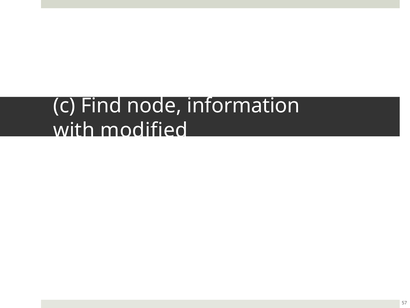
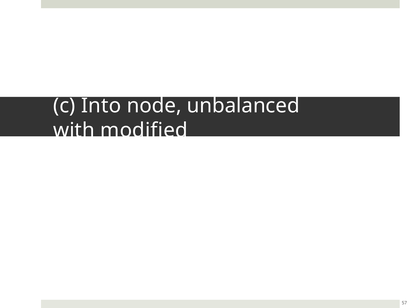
Find: Find -> Into (101, 106)
information: information -> unbalanced (243, 106)
